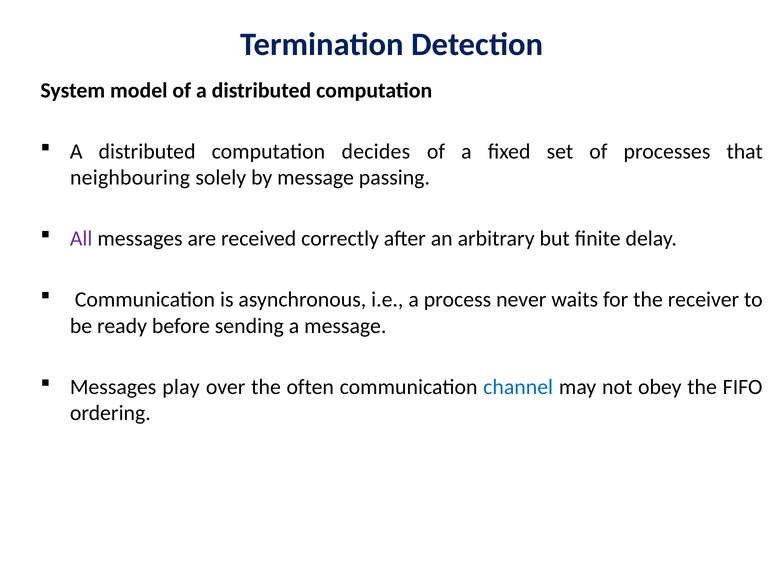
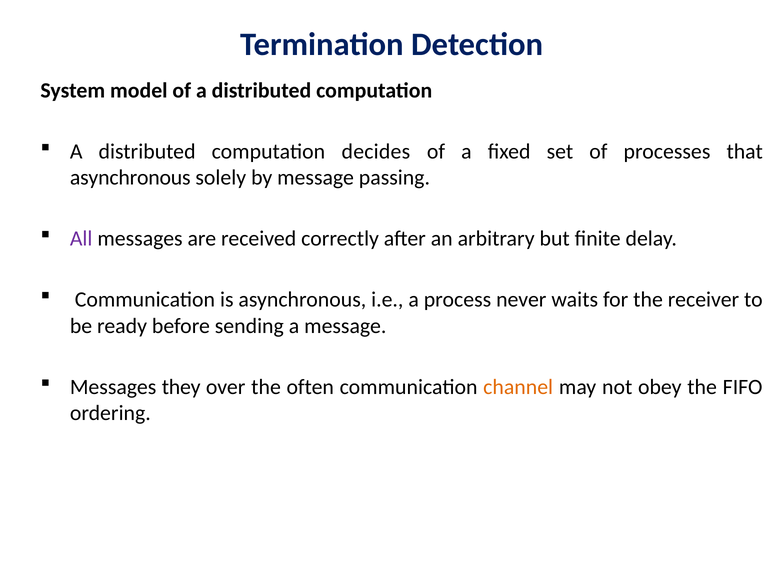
neighbouring: neighbouring -> asynchronous (130, 178)
play: play -> they (181, 387)
channel colour: blue -> orange (518, 387)
